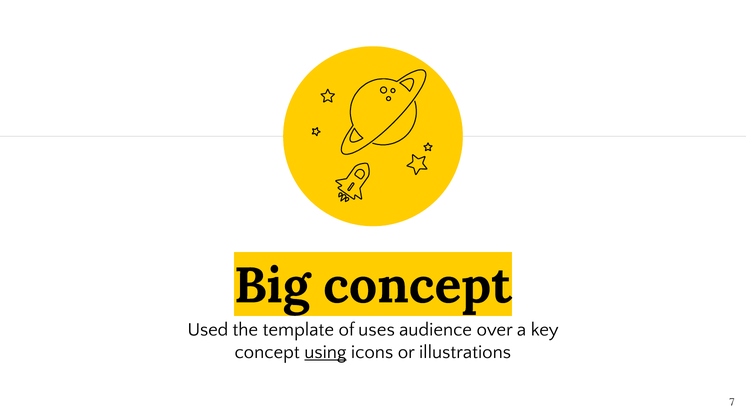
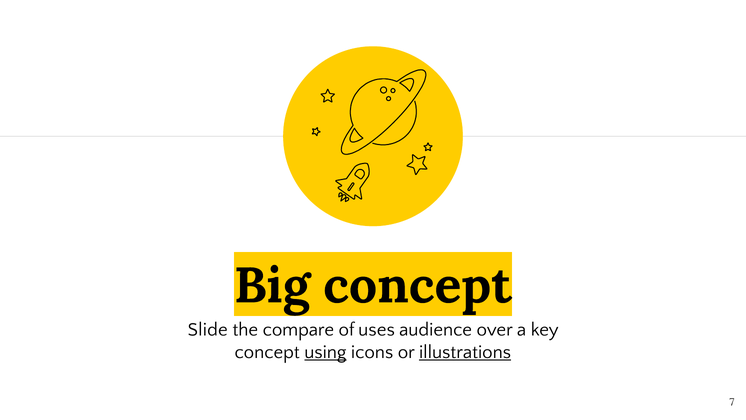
Used: Used -> Slide (208, 329)
template: template -> compare (298, 329)
illustrations underline: none -> present (465, 352)
